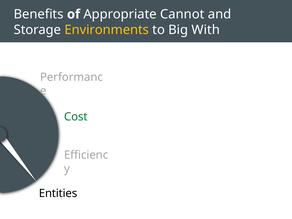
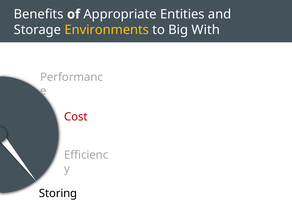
Cannot: Cannot -> Entities (182, 14)
Cost colour: green -> red (76, 117)
Entities: Entities -> Storing (58, 193)
